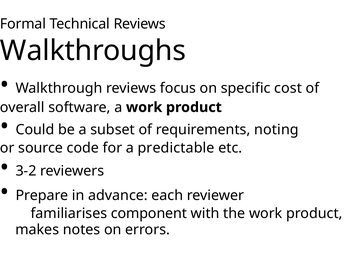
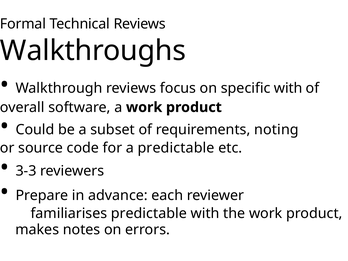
specific cost: cost -> with (288, 88)
3-2: 3-2 -> 3-3 (26, 171)
familiarises component: component -> predictable (149, 213)
